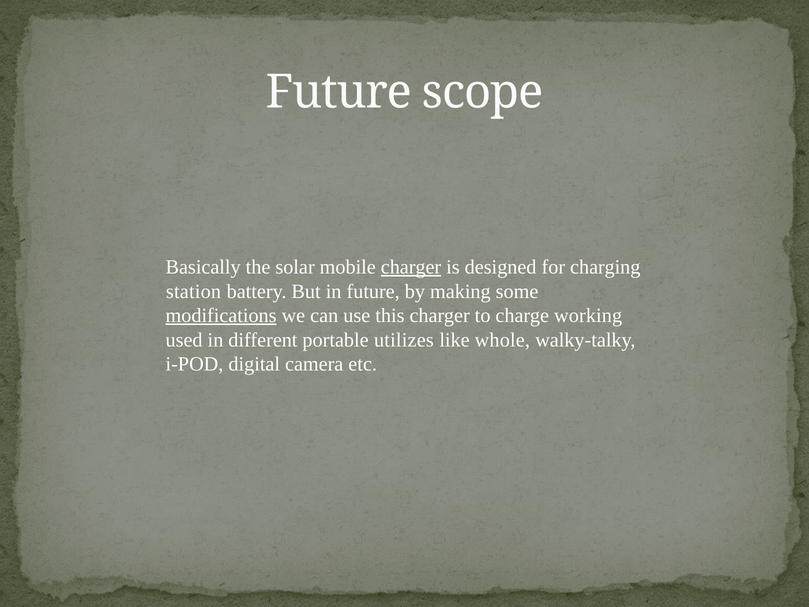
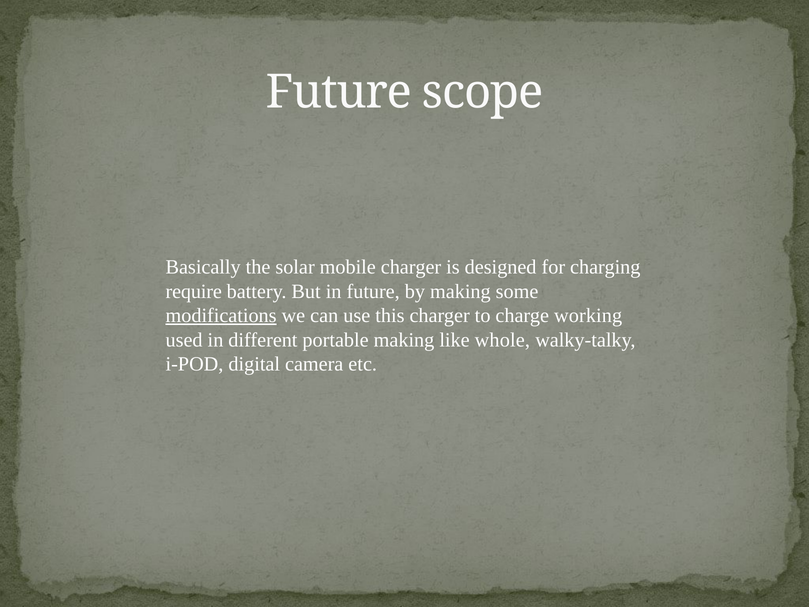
charger underline: present -> none (411, 267)
station: station -> require (194, 291)
portable utilizes: utilizes -> making (404, 340)
